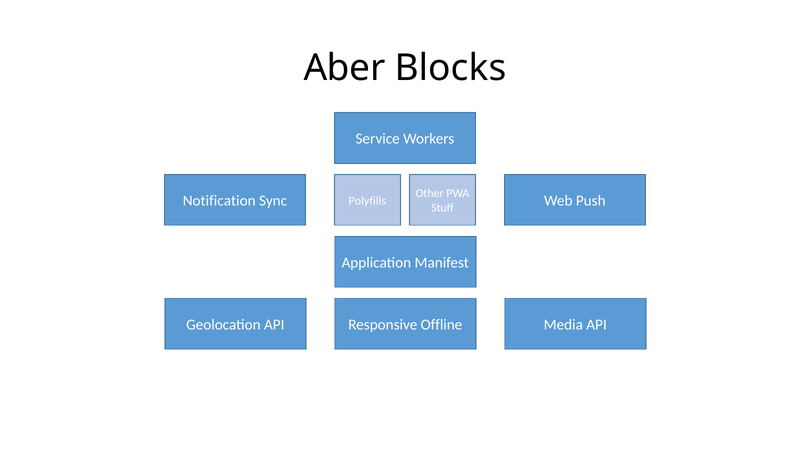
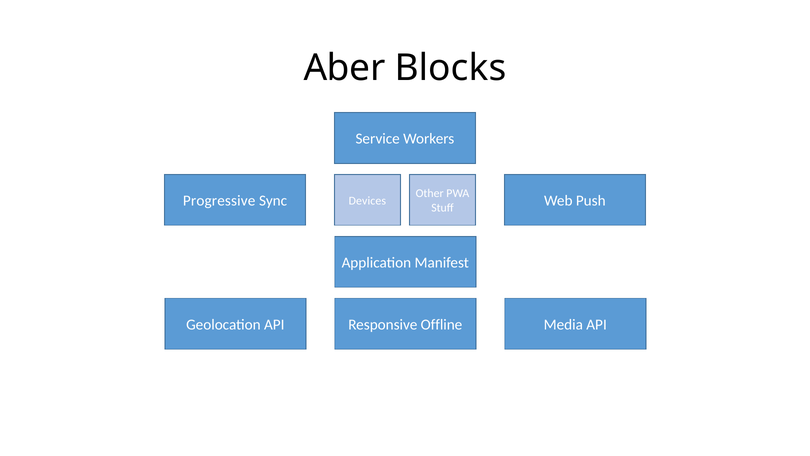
Notification: Notification -> Progressive (219, 201)
Polyfills: Polyfills -> Devices (367, 201)
